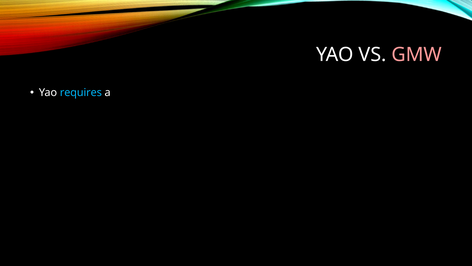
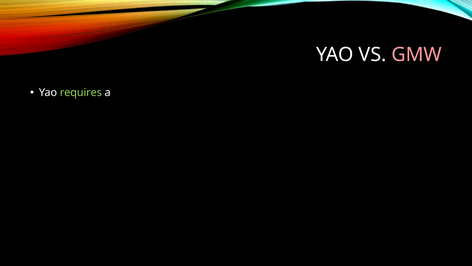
requires colour: light blue -> light green (81, 92)
